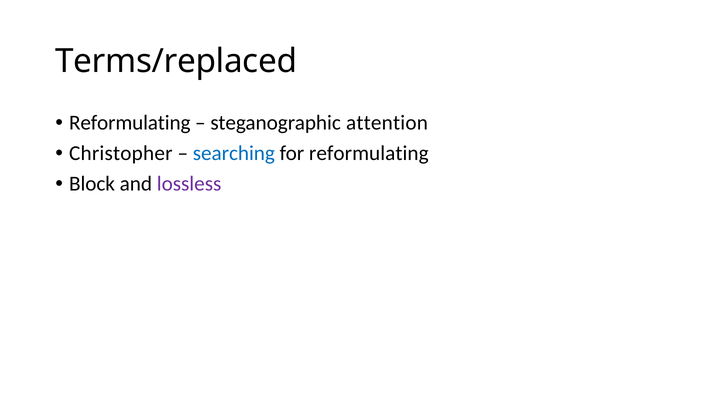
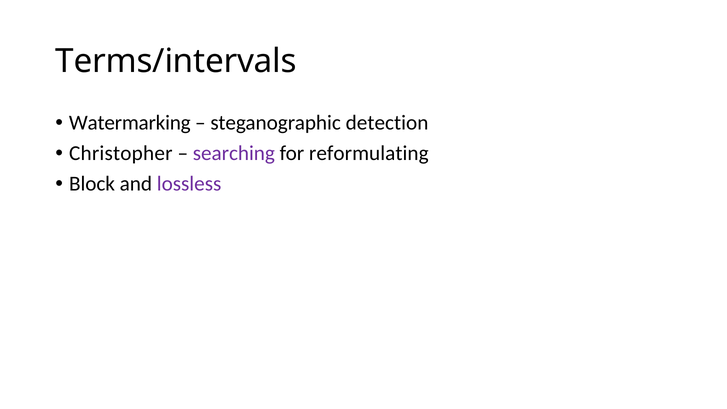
Terms/replaced: Terms/replaced -> Terms/intervals (176, 61)
Reformulating: Reformulating -> Watermarking (130, 123)
attention: attention -> detection (387, 123)
searching colour: blue -> purple (234, 153)
